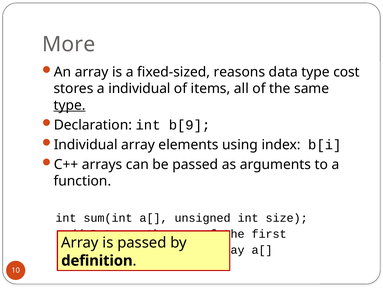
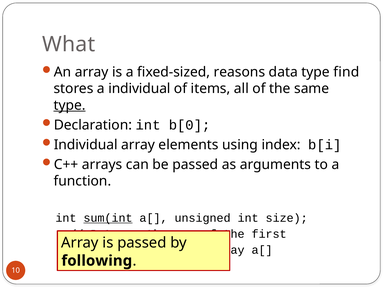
More: More -> What (69, 44)
cost: cost -> find (346, 72)
b[9: b[9 -> b[0 (190, 125)
sum(int underline: none -> present (108, 217)
definition: definition -> following (97, 260)
